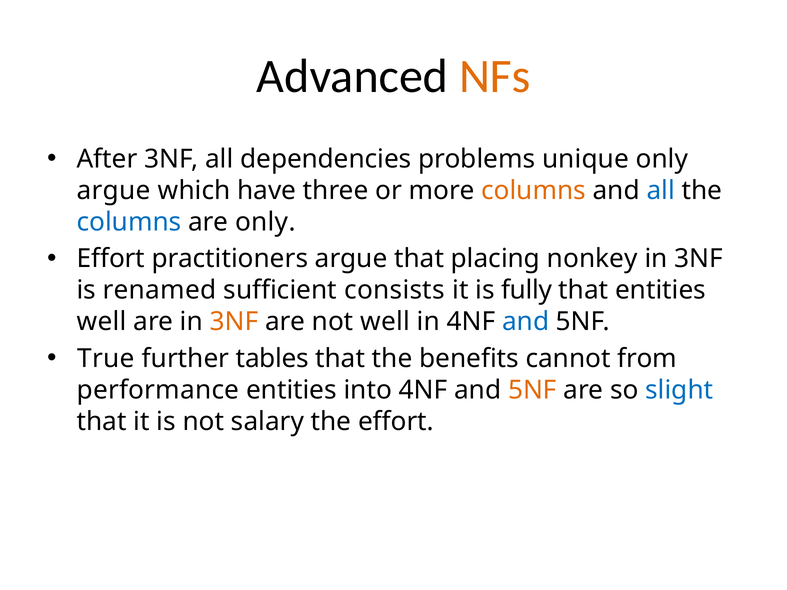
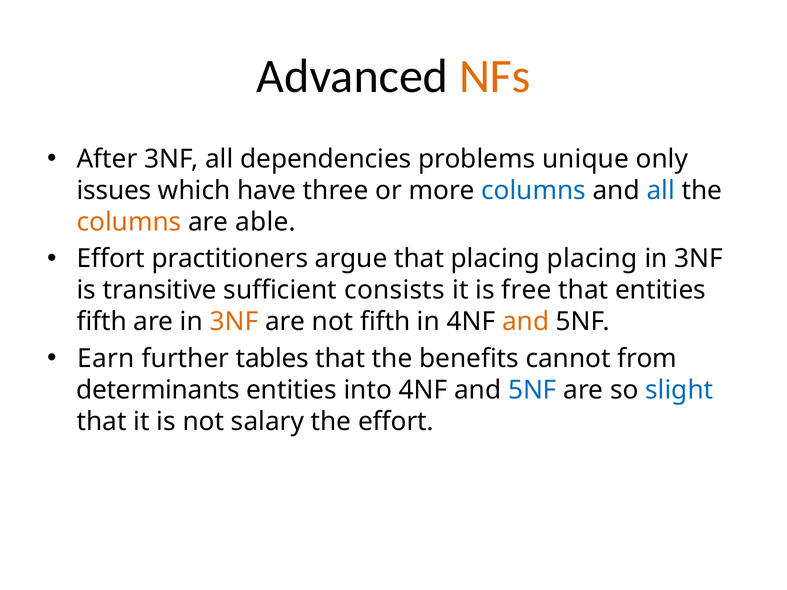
argue: argue -> issues (114, 191)
columns colour: orange -> blue (534, 191)
columns colour: blue -> orange (129, 222)
are only: only -> able (265, 222)
placing nonkey: nonkey -> placing (592, 259)
renamed: renamed -> transitive (160, 290)
fully: fully -> free (526, 290)
well: well -> fifth (102, 322)
not well: well -> fifth (385, 322)
and colour: blue -> orange (526, 322)
True: True -> Earn (106, 359)
performance: performance -> determinants (158, 390)
5NF colour: orange -> blue (532, 390)
